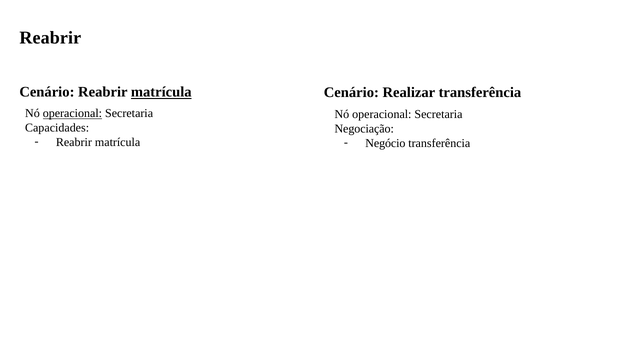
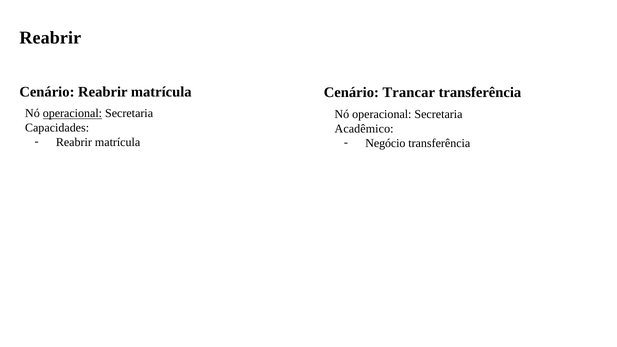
matrícula underline: present -> none (161, 92)
Realizar: Realizar -> Trancar (409, 93)
Negociação: Negociação -> Acadêmico (364, 129)
